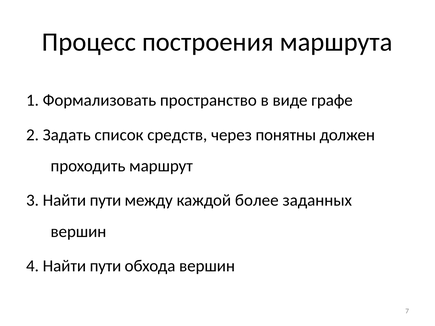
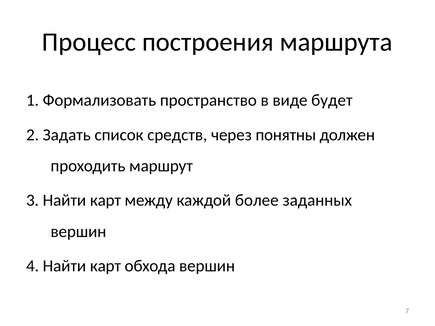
графе: графе -> будет (332, 100)
3 Найти пути: пути -> карт (105, 201)
4 Найти пути: пути -> карт (105, 266)
